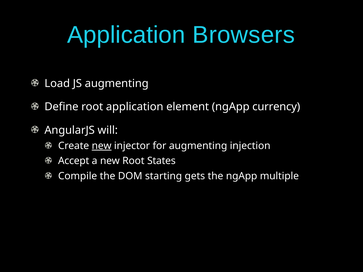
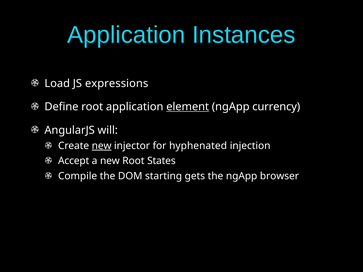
Browsers: Browsers -> Instances (244, 35)
JS augmenting: augmenting -> expressions (117, 83)
element underline: none -> present (188, 107)
for augmenting: augmenting -> hyphenated (198, 146)
multiple: multiple -> browser (279, 176)
